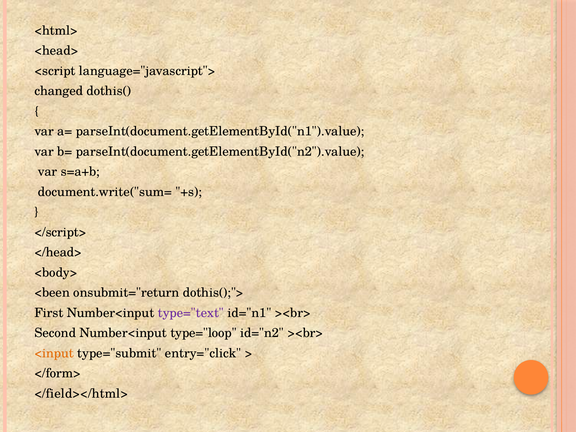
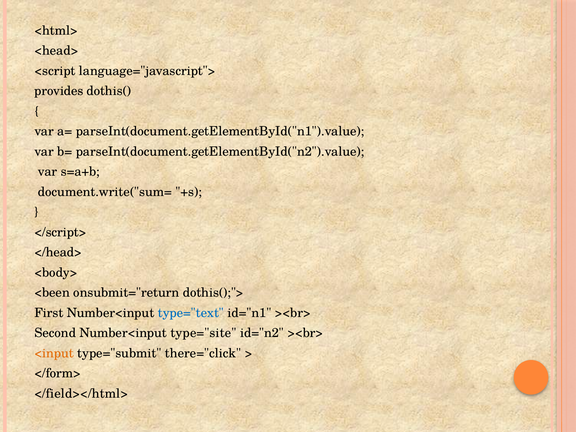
changed: changed -> provides (59, 91)
type="text colour: purple -> blue (191, 313)
type="loop: type="loop -> type="site (203, 333)
entry="click: entry="click -> there="click (203, 353)
